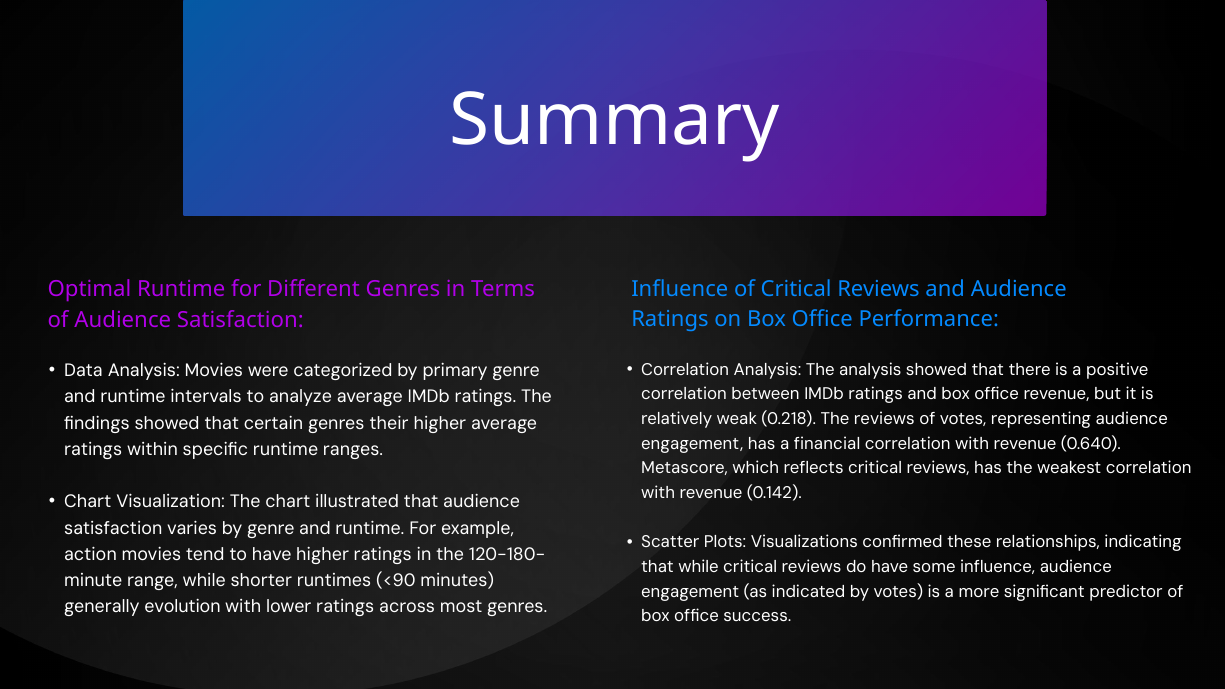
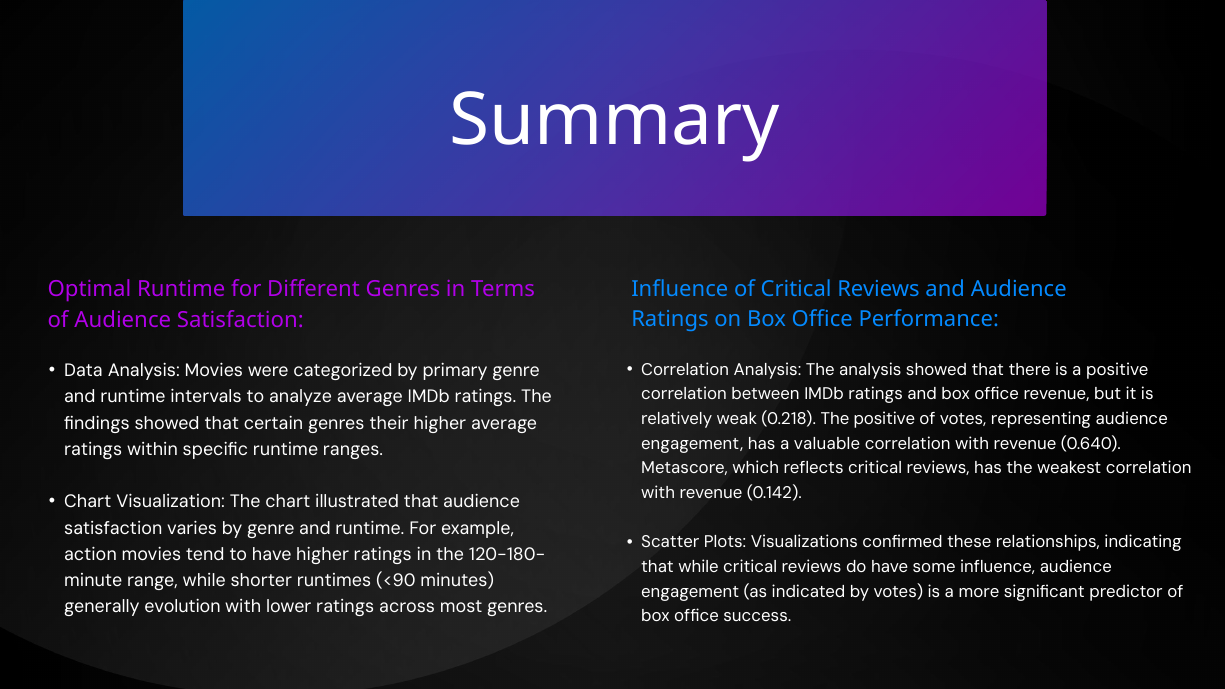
The reviews: reviews -> positive (884, 419)
financial: financial -> valuable (827, 444)
